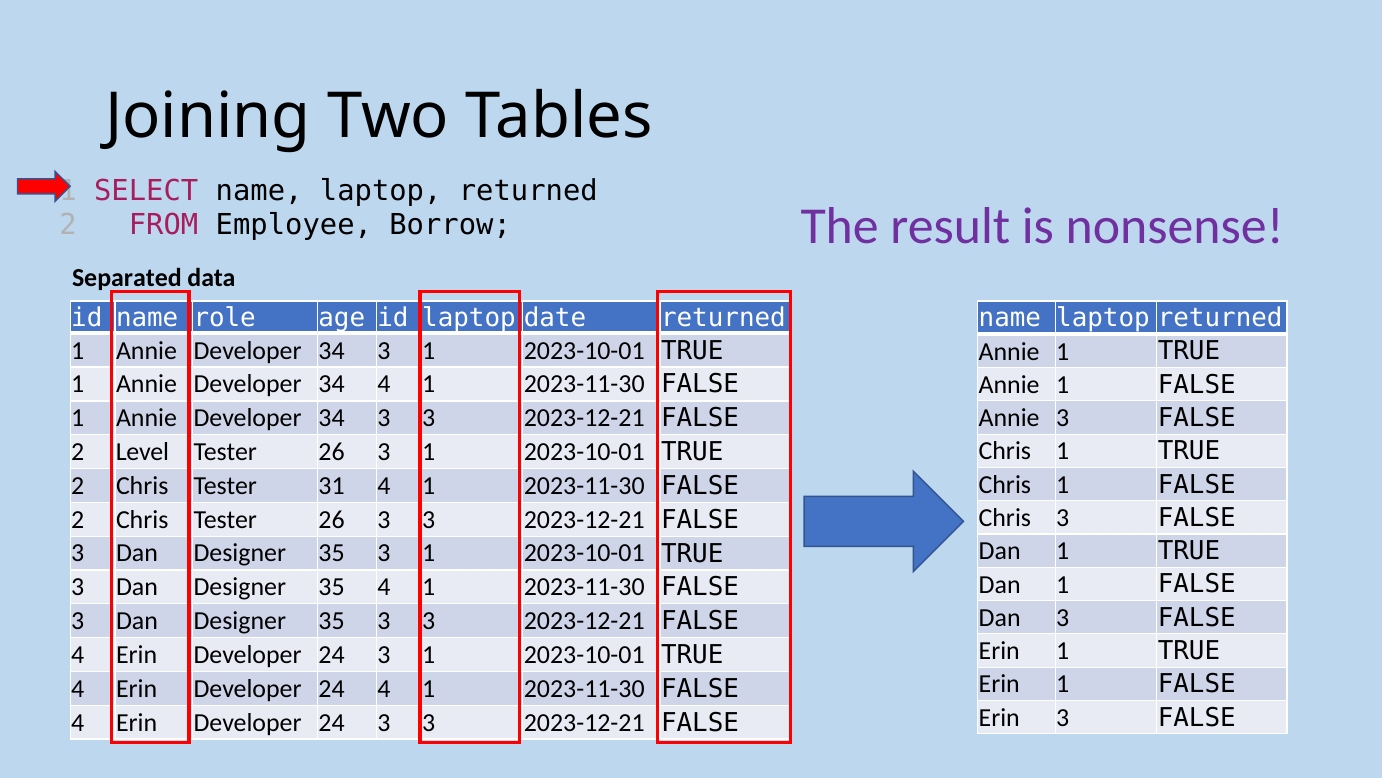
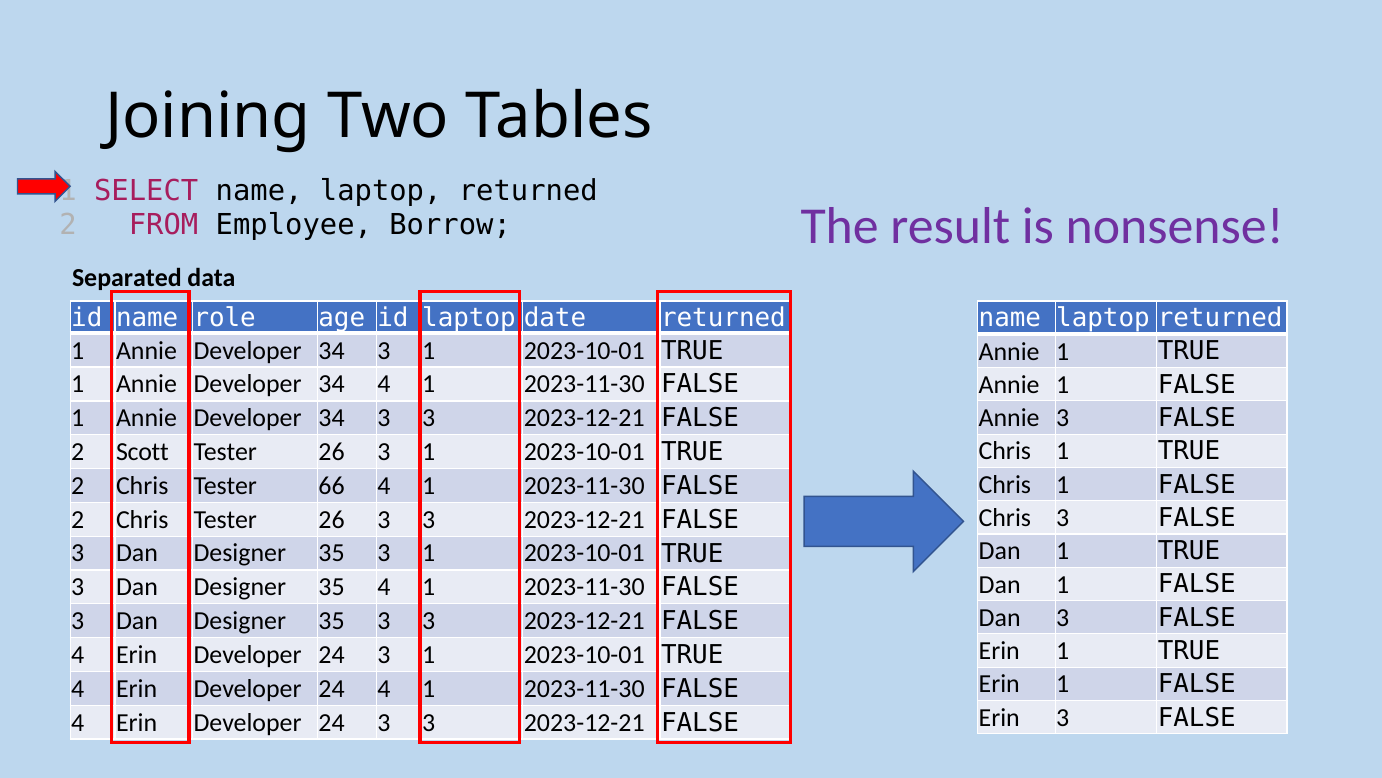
Level: Level -> Scott (142, 452)
31: 31 -> 66 (332, 485)
